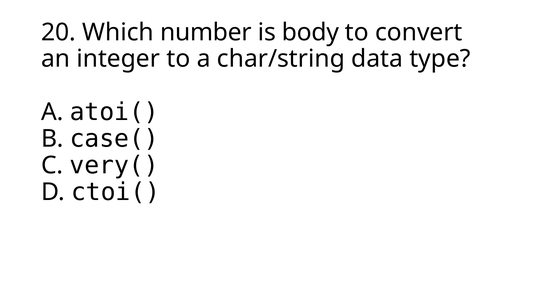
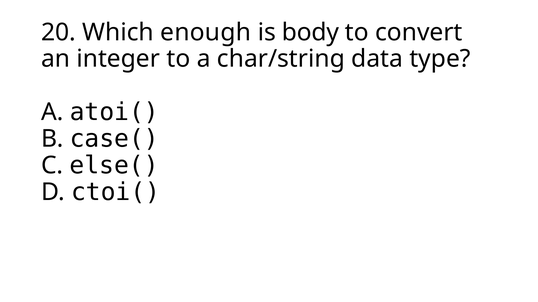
number: number -> enough (206, 32)
very(: very( -> else( (114, 166)
